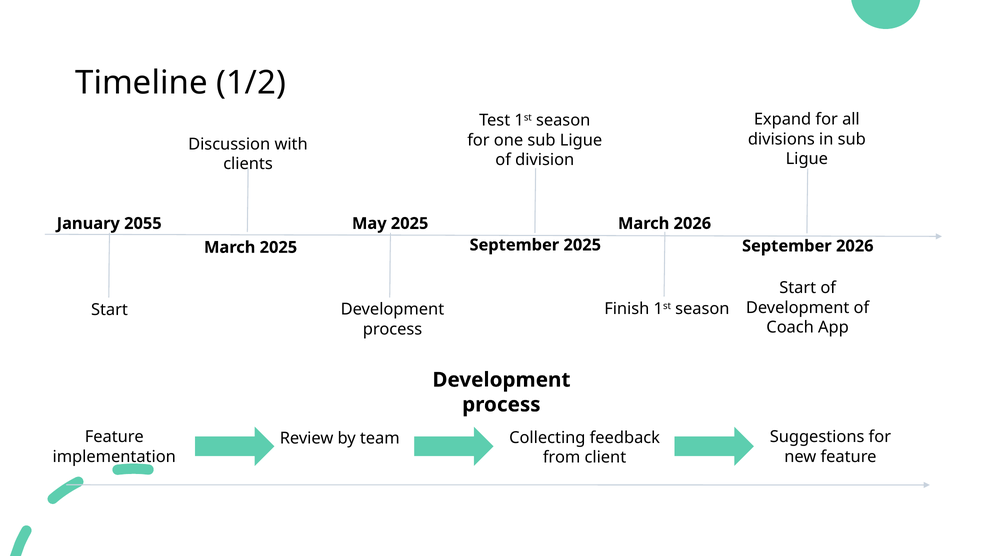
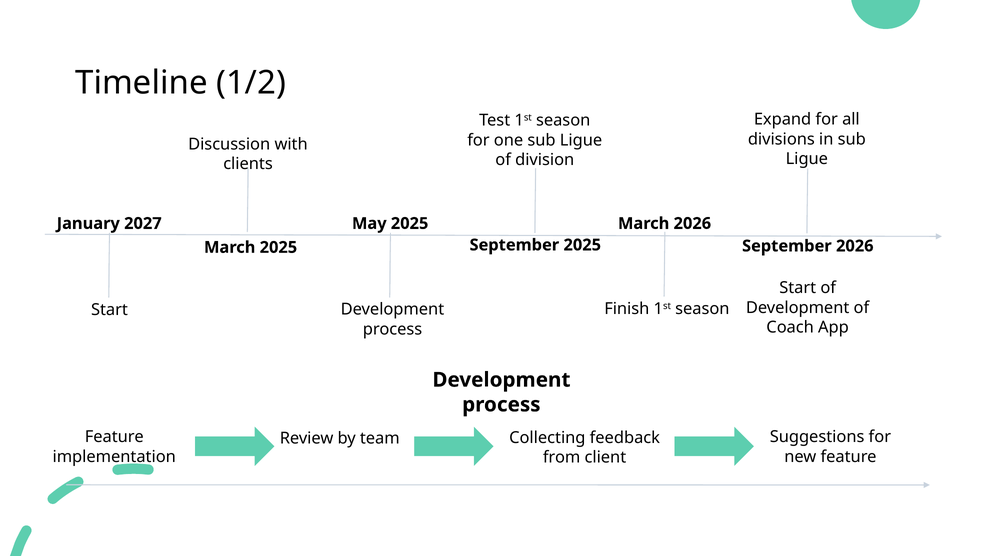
2055: 2055 -> 2027 (143, 224)
